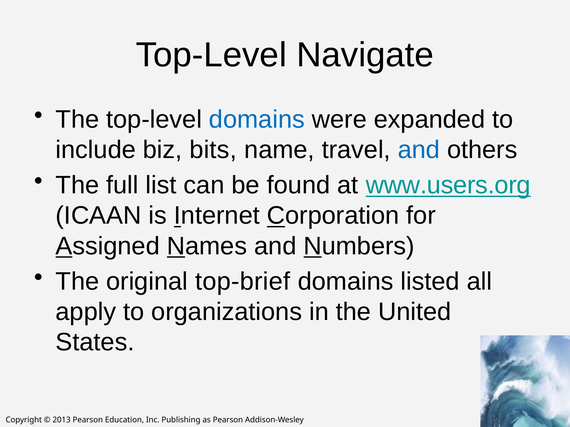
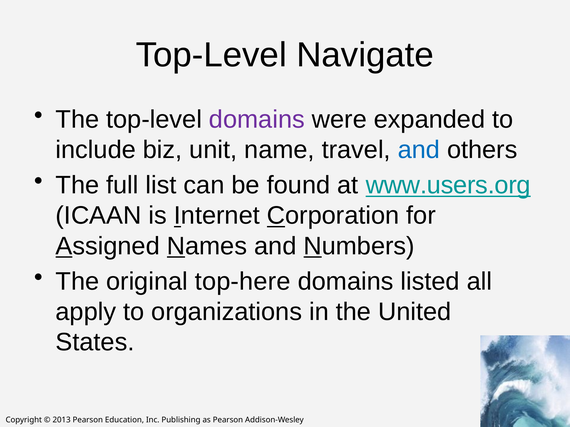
domains colour: blue -> purple (257, 120)
bits: bits -> unit (213, 150)
top-brief: top-brief -> top-here (243, 282)
